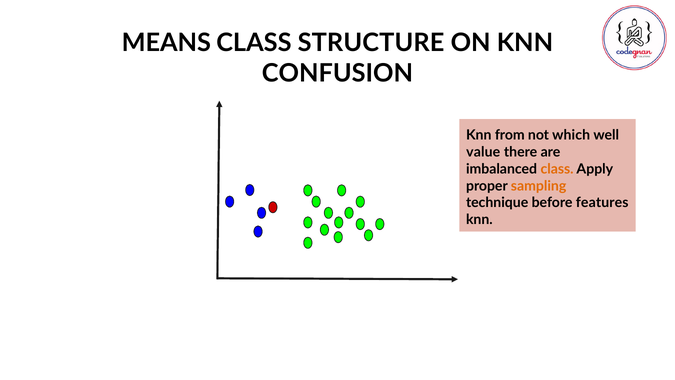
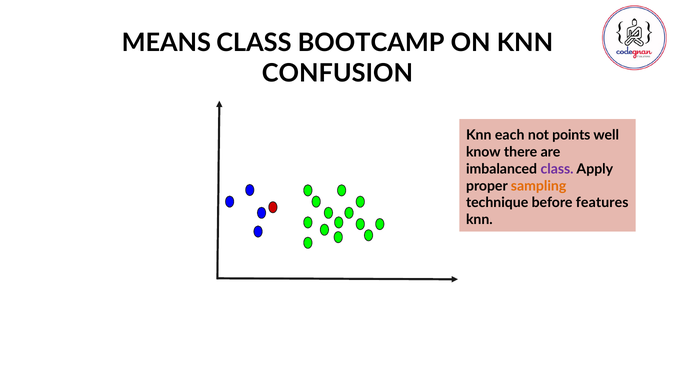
STRUCTURE: STRUCTURE -> BOOTCAMP (371, 43)
from: from -> each (510, 135)
which: which -> points (571, 135)
value: value -> know (483, 152)
class colour: orange -> purple (557, 169)
